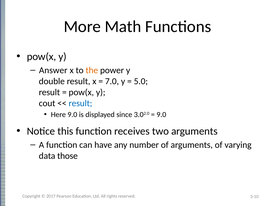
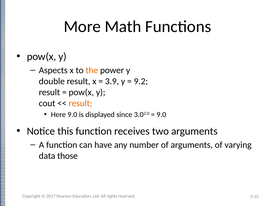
Answer: Answer -> Aspects (53, 70)
7.0: 7.0 -> 3.9 (112, 81)
5.0: 5.0 -> 9.2 (141, 81)
result colour: blue -> orange (80, 103)
